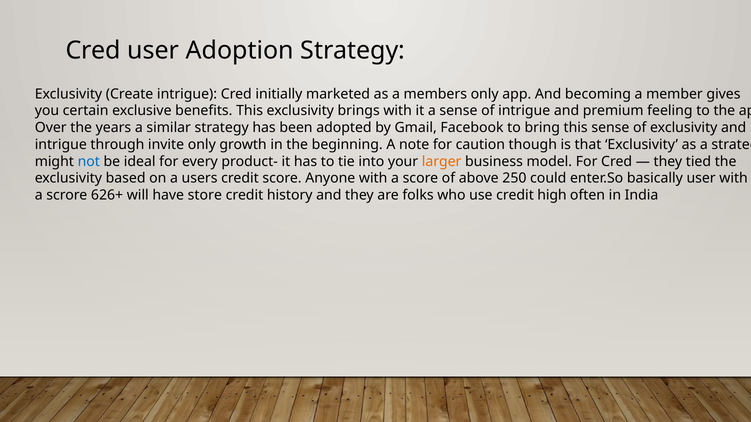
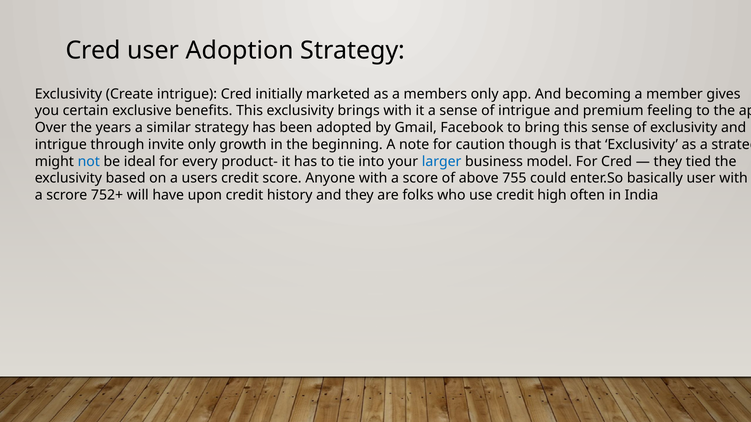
larger colour: orange -> blue (442, 162)
250: 250 -> 755 (514, 178)
626+: 626+ -> 752+ (107, 195)
store: store -> upon (205, 195)
